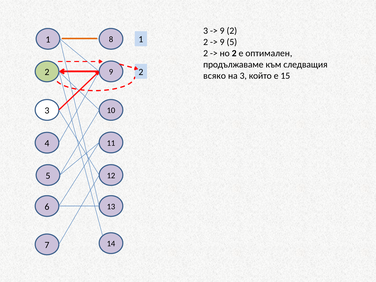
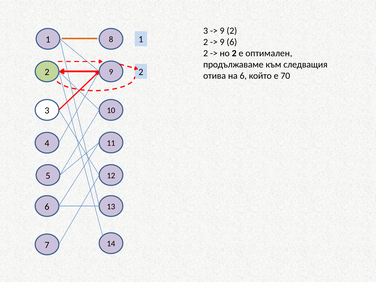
9 5: 5 -> 6 (232, 42)
всяко: всяко -> отива (215, 76)
на 3: 3 -> 6 (243, 76)
15: 15 -> 70 (285, 76)
